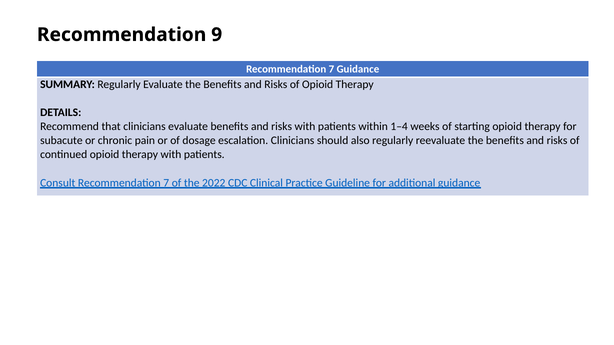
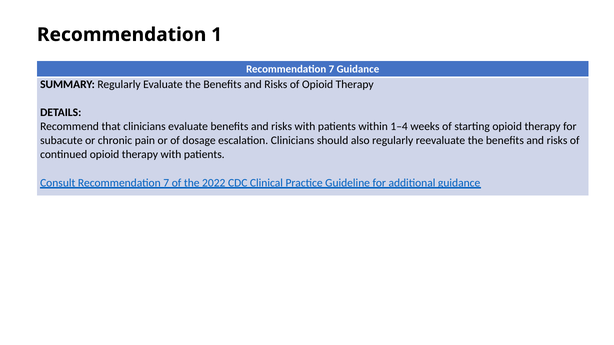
9: 9 -> 1 (217, 35)
